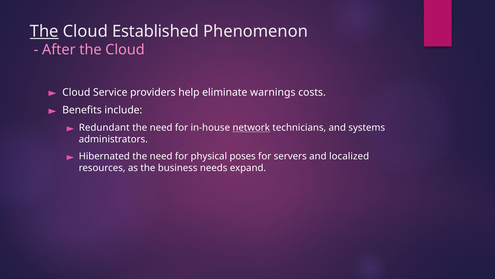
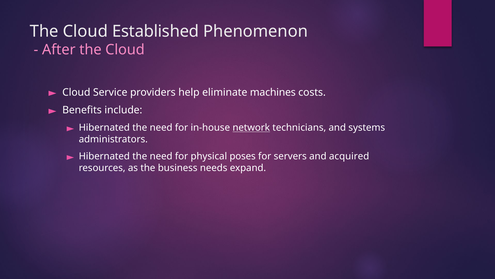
The underline: present -> none (44, 31)
warnings: warnings -> machines (273, 92)
Redundant: Redundant -> Hibernated (104, 127)
localized: localized -> acquired (349, 156)
